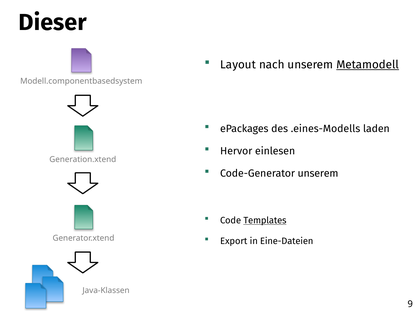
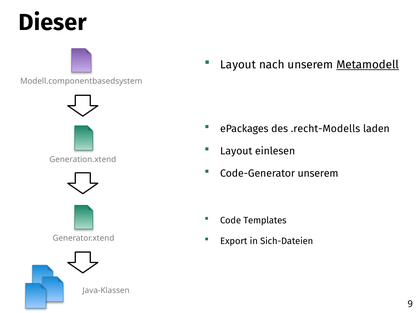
.eines-Modells: .eines-Modells -> .recht-Modells (325, 129)
Hervor: Hervor -> Layout (236, 151)
Templates underline: present -> none (265, 220)
Eine-Dateien: Eine-Dateien -> Sich-Dateien (287, 241)
